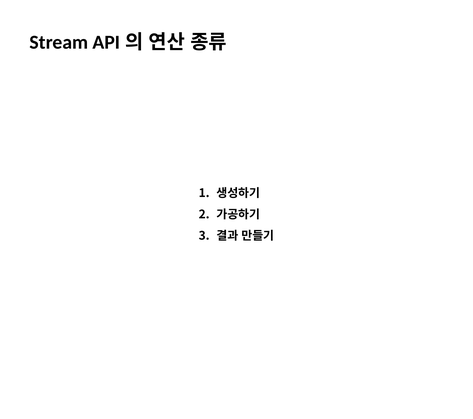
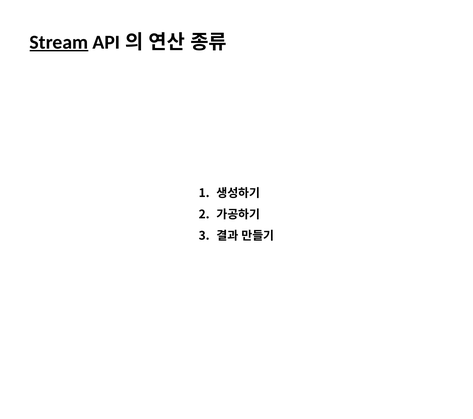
Stream underline: none -> present (59, 42)
